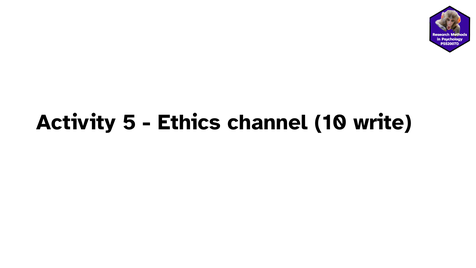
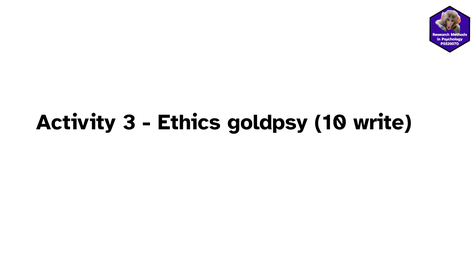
5: 5 -> 3 (129, 122)
channel: channel -> goldpsy (268, 122)
